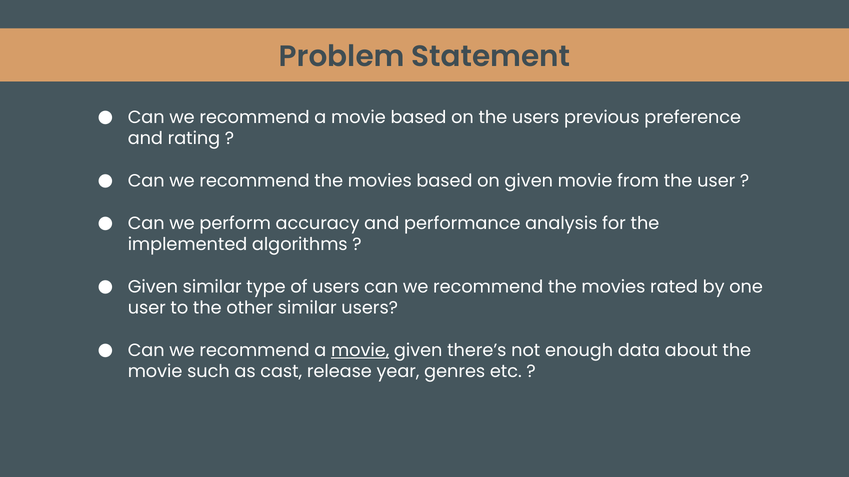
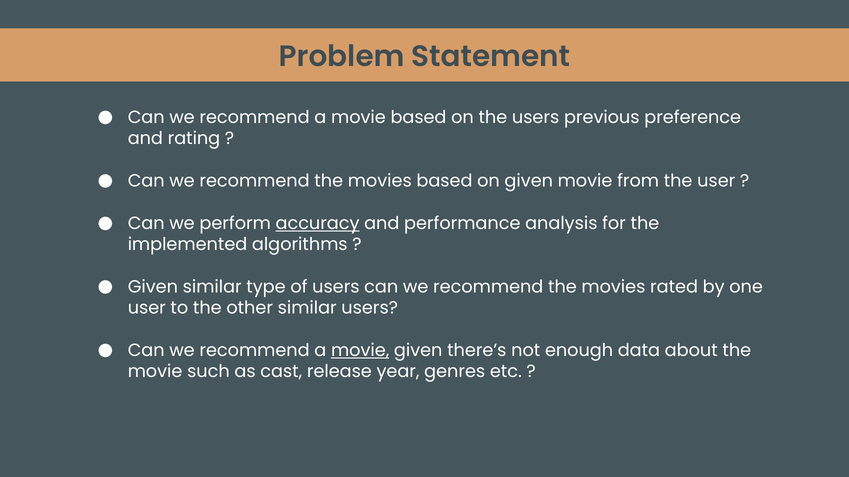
accuracy underline: none -> present (318, 223)
